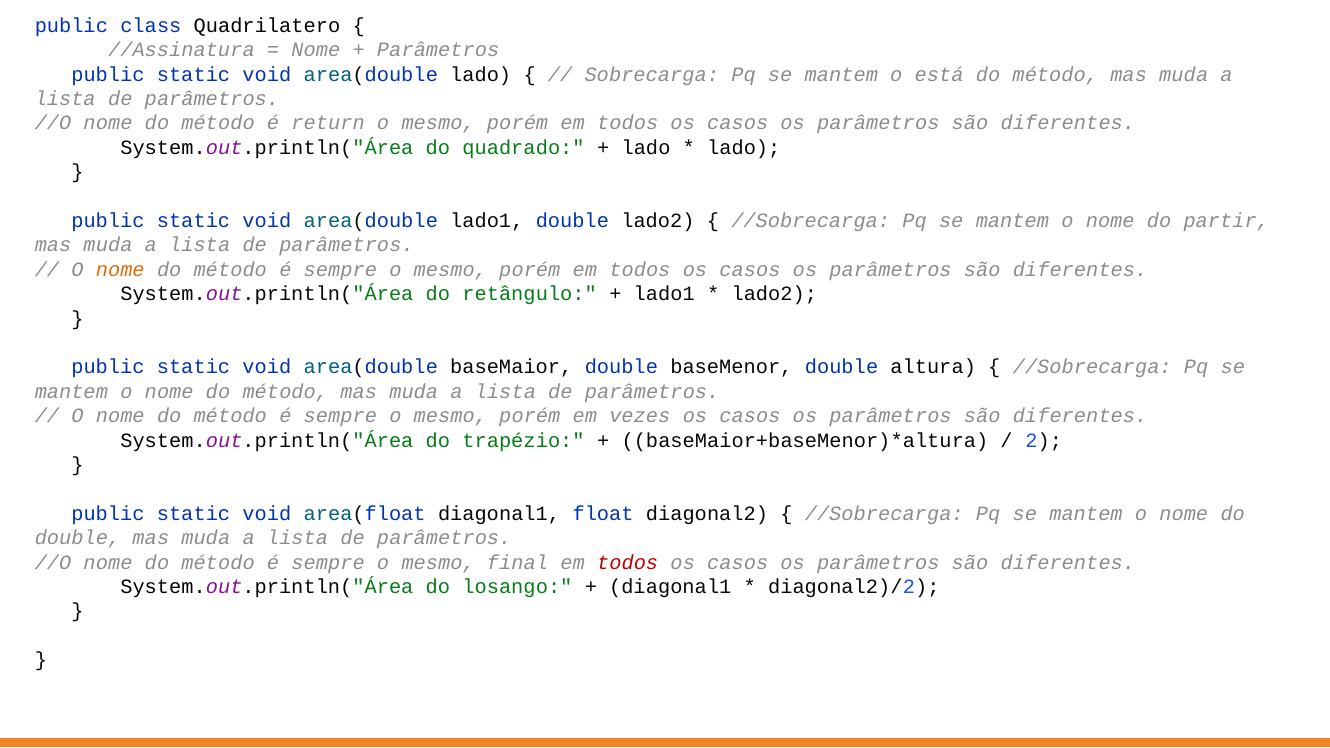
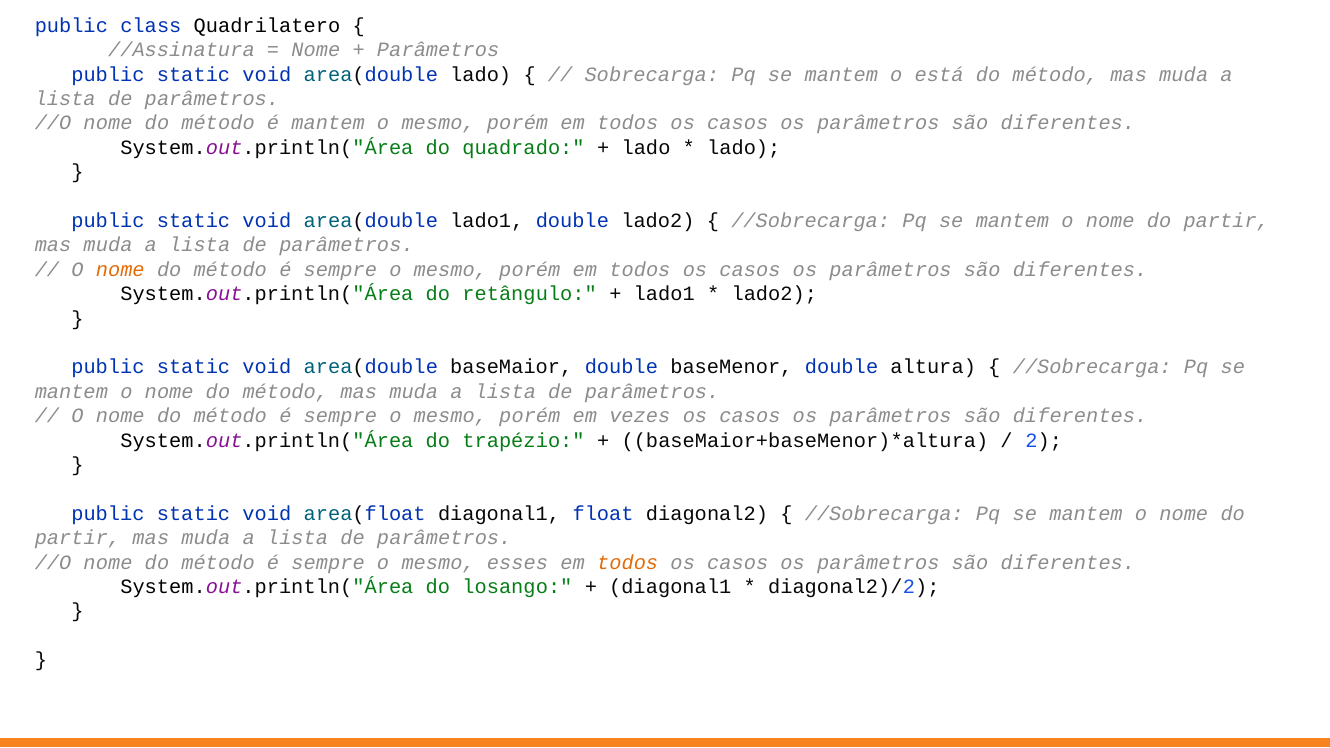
é return: return -> mantem (328, 123)
double: double -> partir (78, 538)
final: final -> esses (518, 562)
todos colour: red -> orange (628, 562)
